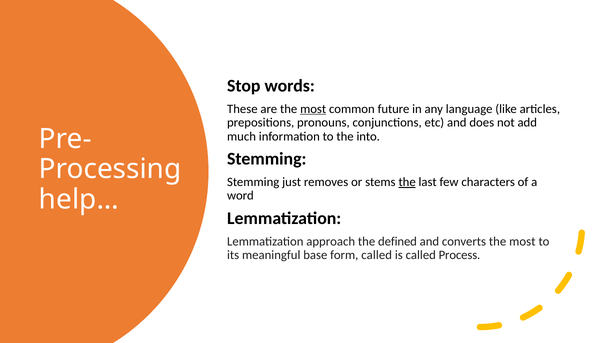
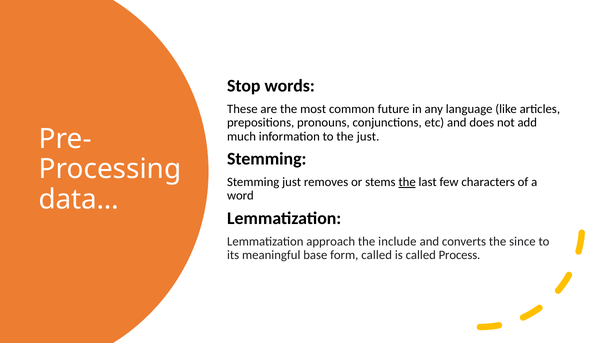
most underline: present -> none (313, 109)
the into: into -> just (368, 136)
help…: help… -> data… (79, 199)
defined: defined -> include (397, 241)
converts the most: most -> since (522, 241)
